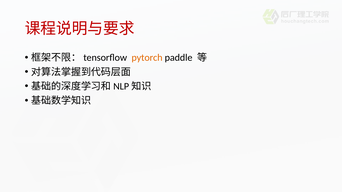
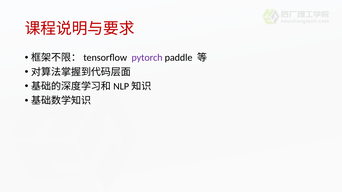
pytorch colour: orange -> purple (147, 58)
